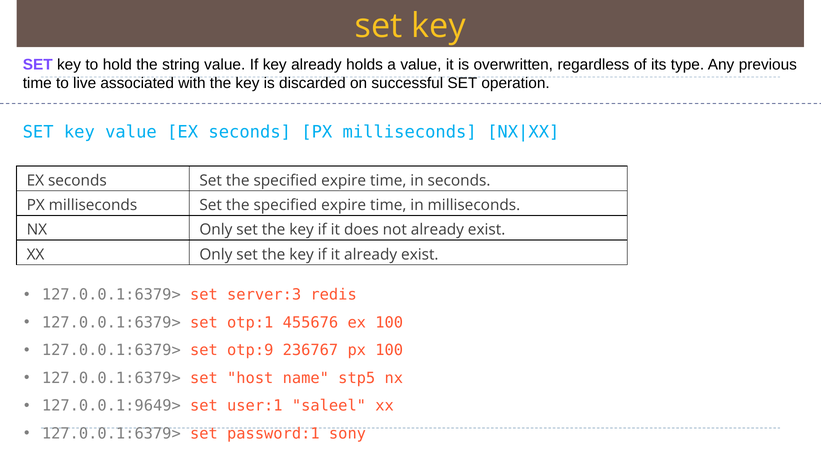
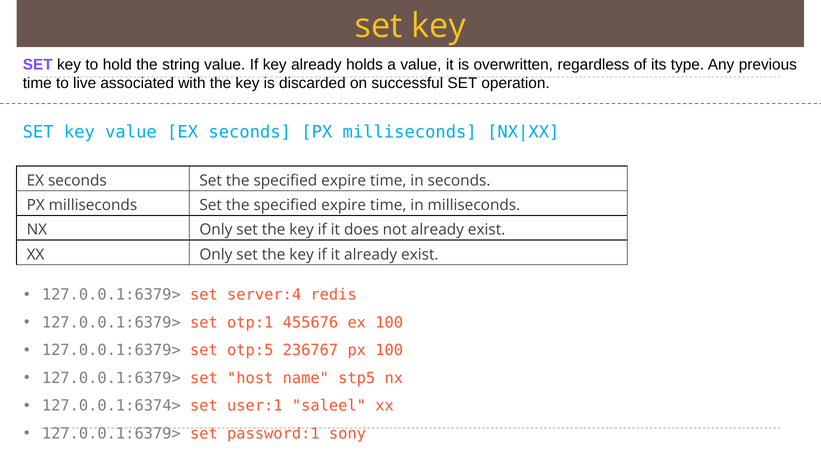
server:3: server:3 -> server:4 (264, 295)
otp:9: otp:9 -> otp:5 (250, 350)
127.0.0.1:9649>: 127.0.0.1:9649> -> 127.0.0.1:6374> (111, 406)
